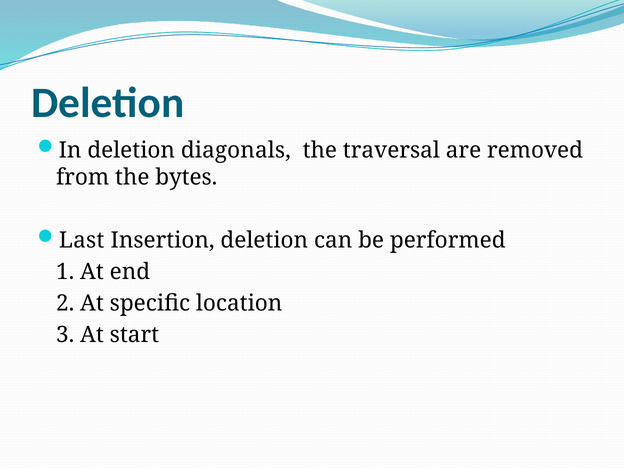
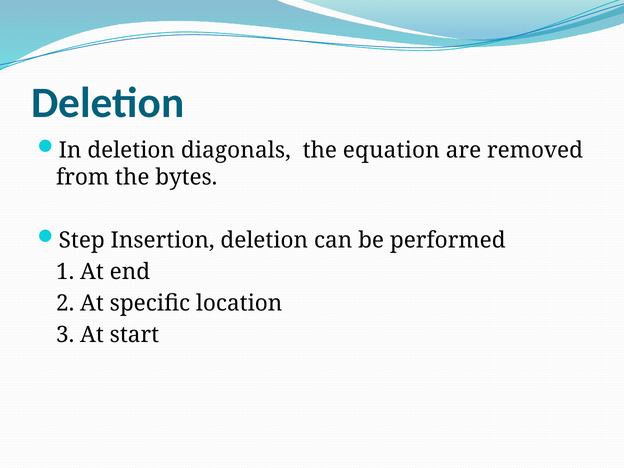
traversal: traversal -> equation (391, 150)
Last: Last -> Step (82, 240)
